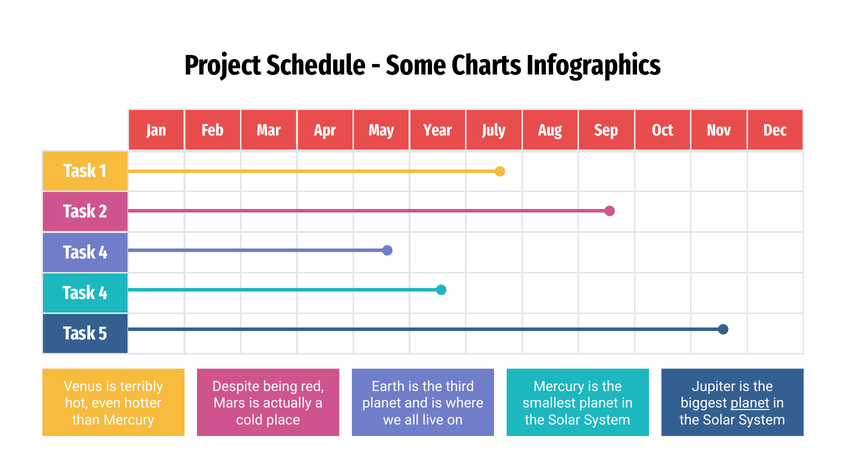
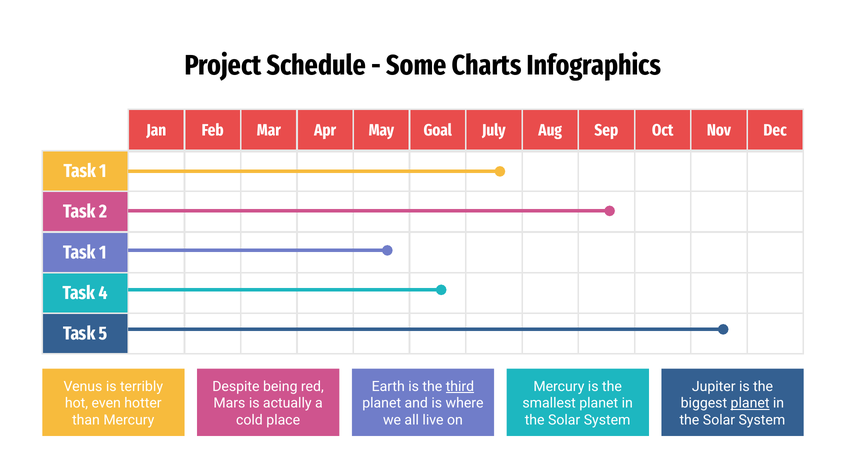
Year: Year -> Goal (438, 130)
4: 4 -> 1 (103, 252)
third underline: none -> present (460, 386)
